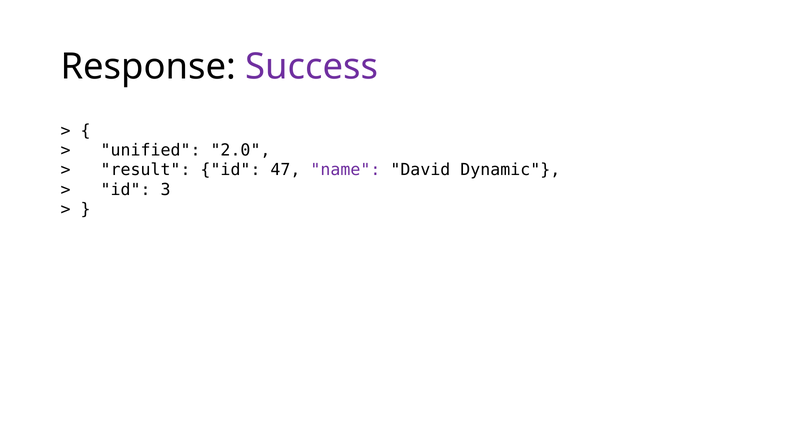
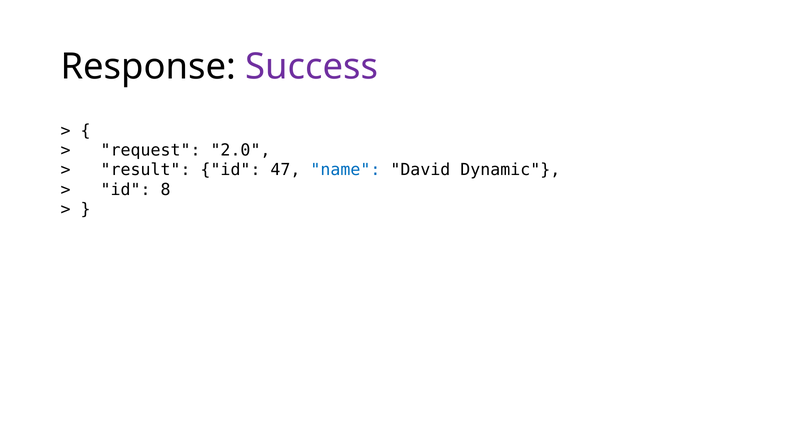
unified: unified -> request (151, 150)
name colour: purple -> blue (345, 170)
3: 3 -> 8 (166, 190)
